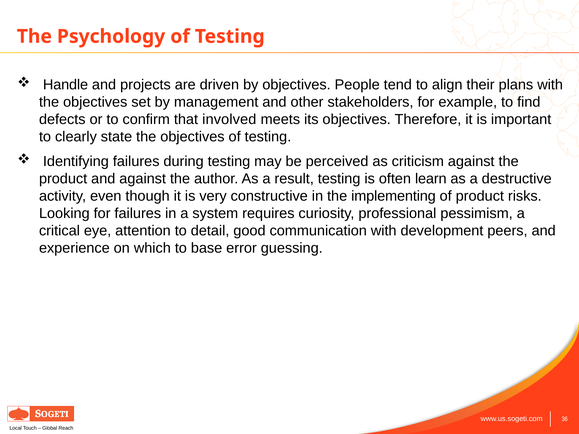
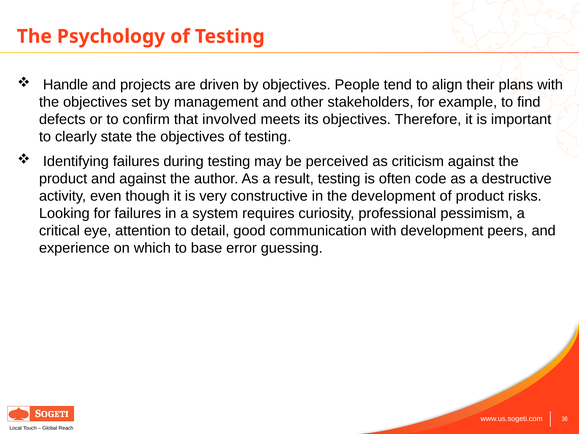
learn: learn -> code (431, 179)
the implementing: implementing -> development (393, 196)
